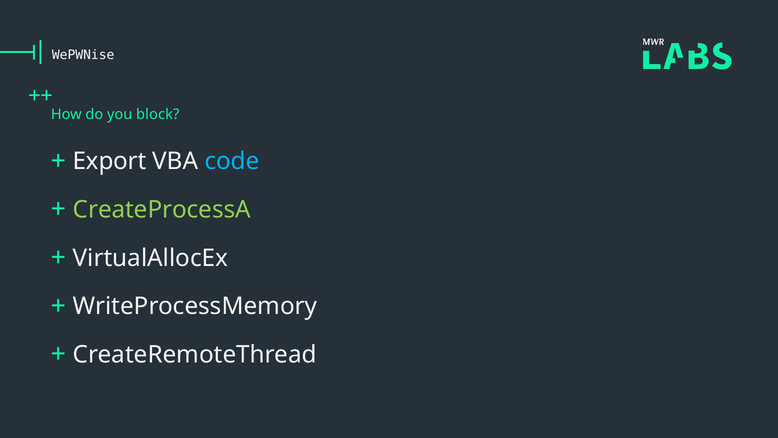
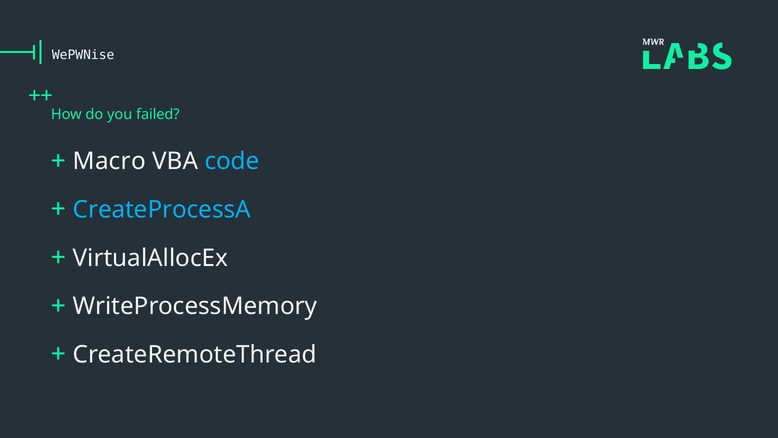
block: block -> failed (158, 114)
Export: Export -> Macro (109, 161)
CreateProcessA colour: light green -> light blue (162, 209)
